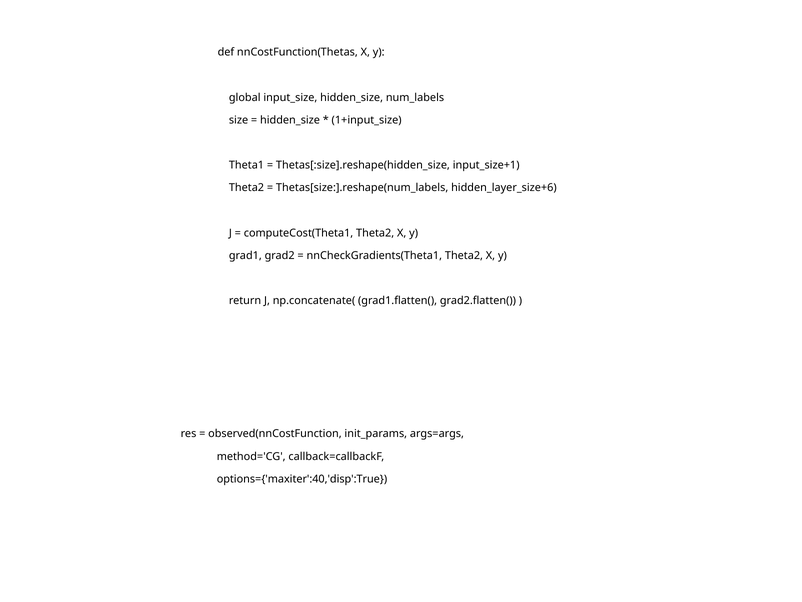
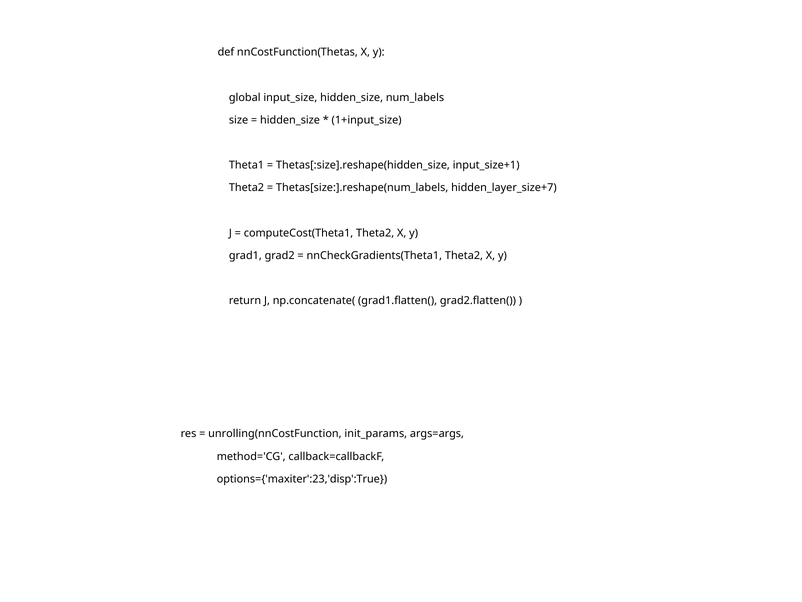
hidden_layer_size+6: hidden_layer_size+6 -> hidden_layer_size+7 (504, 188)
observed(nnCostFunction: observed(nnCostFunction -> unrolling(nnCostFunction (275, 434)
options={'maxiter':40,'disp':True: options={'maxiter':40,'disp':True -> options={'maxiter':23,'disp':True (302, 479)
